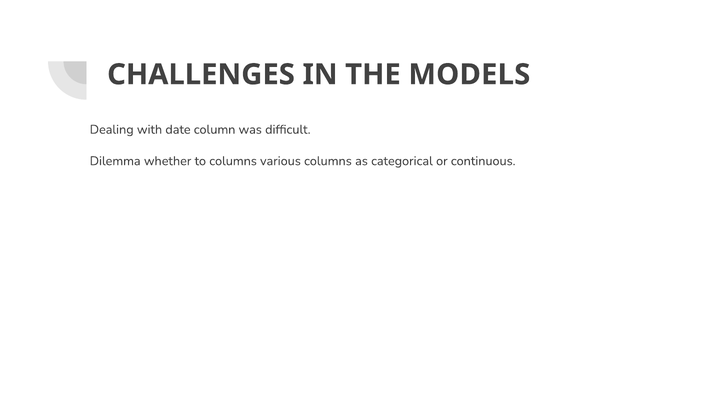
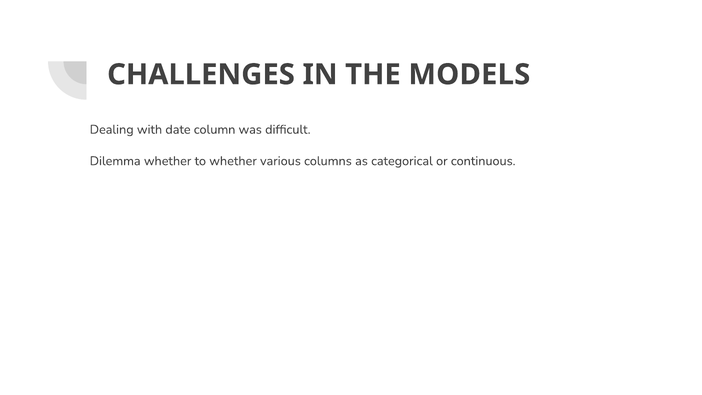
to columns: columns -> whether (233, 161)
